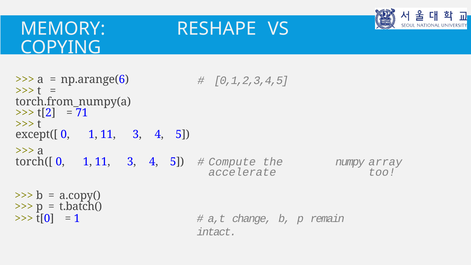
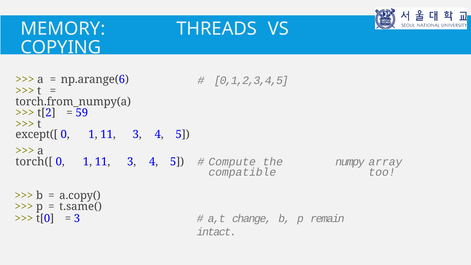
RESHAPE: RESHAPE -> THREADS (217, 29)
71: 71 -> 59 (82, 113)
accelerate: accelerate -> compatible (242, 172)
t.batch(: t.batch( -> t.same( (81, 206)
1: 1 -> 3 (77, 219)
